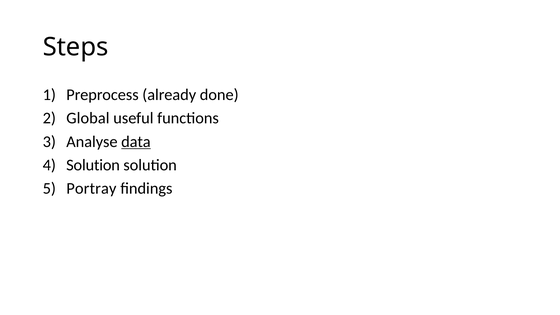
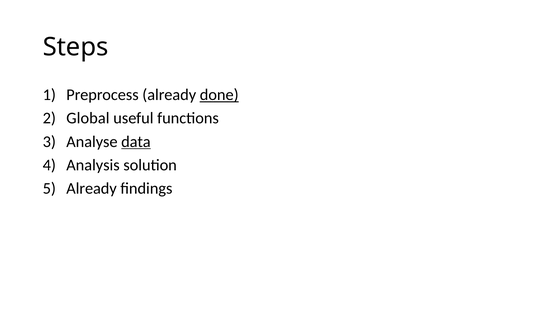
done underline: none -> present (219, 95)
Solution: Solution -> Analysis (93, 165)
Portray: Portray -> Already (92, 189)
